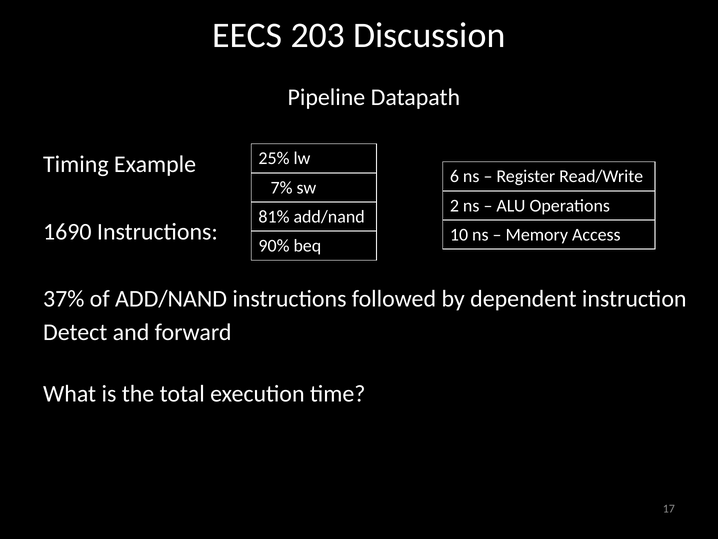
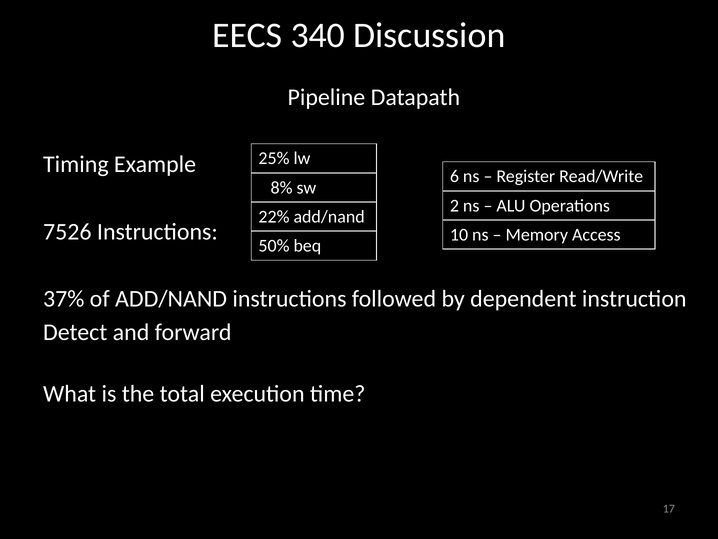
203: 203 -> 340 (318, 35)
7%: 7% -> 8% (282, 187)
81%: 81% -> 22% (274, 217)
1690: 1690 -> 7526 (67, 231)
90%: 90% -> 50% (274, 246)
